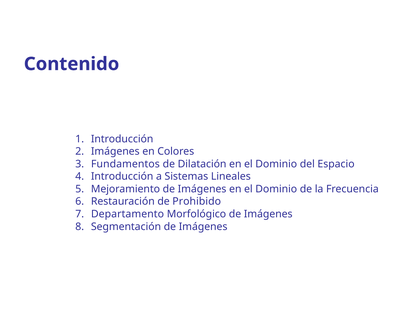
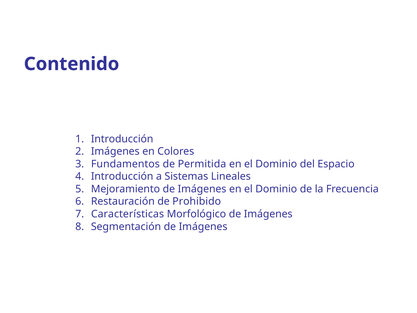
Dilatación: Dilatación -> Permitida (202, 164)
Departamento: Departamento -> Características (128, 214)
